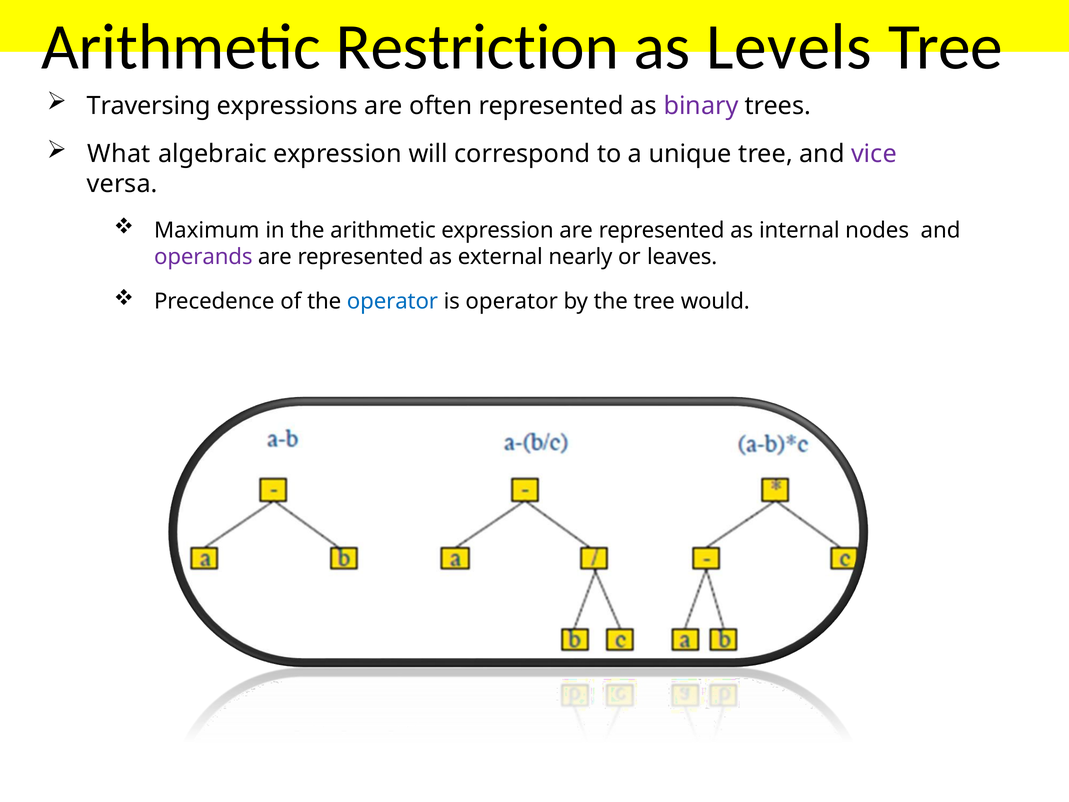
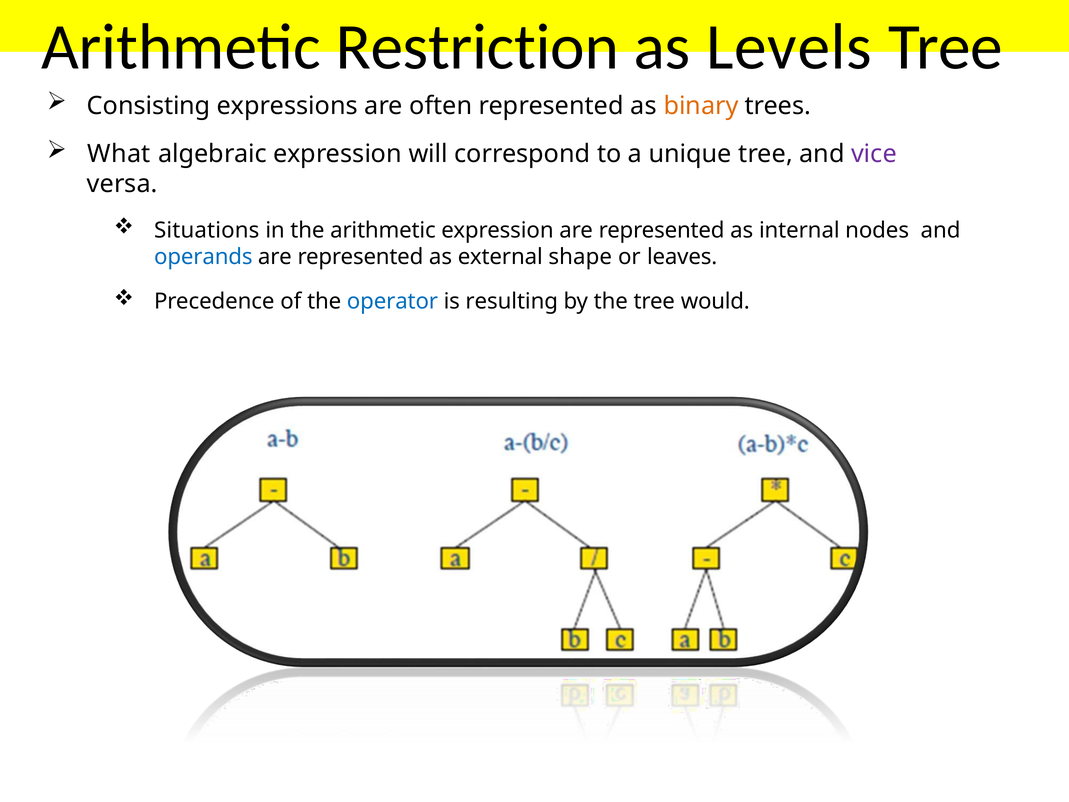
Traversing: Traversing -> Consisting (149, 106)
binary colour: purple -> orange (701, 106)
Maximum: Maximum -> Situations (207, 230)
operands colour: purple -> blue (203, 257)
nearly: nearly -> shape (580, 257)
is operator: operator -> resulting (512, 301)
